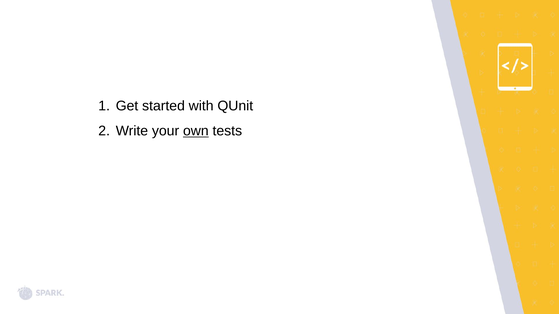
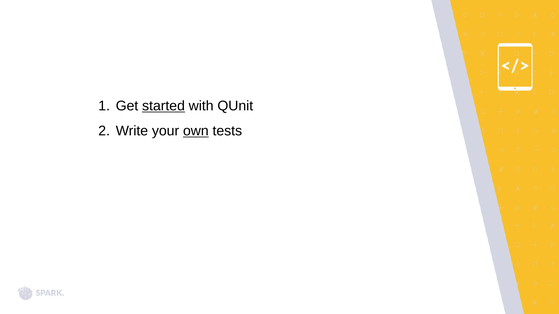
started underline: none -> present (163, 106)
